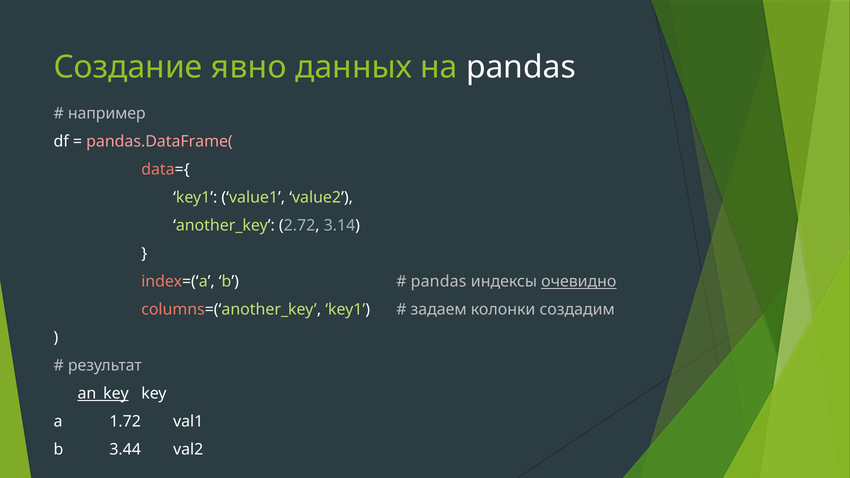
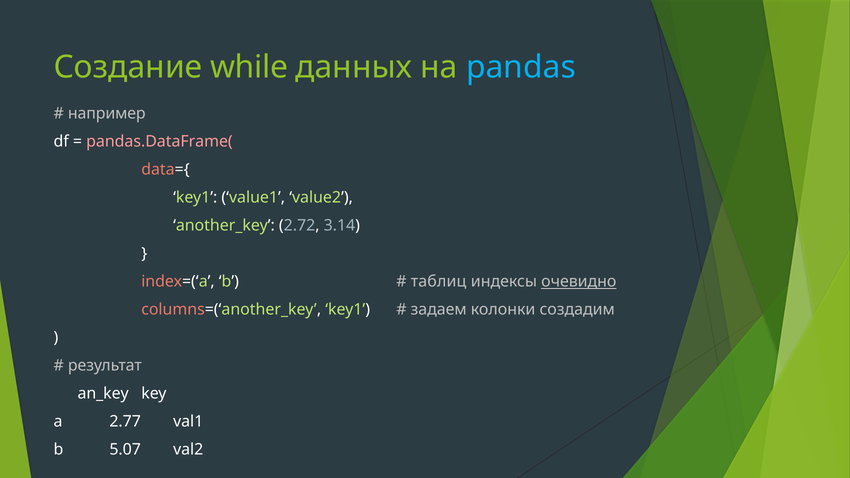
явно: явно -> while (249, 67)
pandas colour: white -> light blue (521, 67)
pandas: pandas -> таблиц (439, 282)
an_key underline: present -> none (103, 394)
1.72: 1.72 -> 2.77 (125, 422)
3.44: 3.44 -> 5.07 (125, 449)
